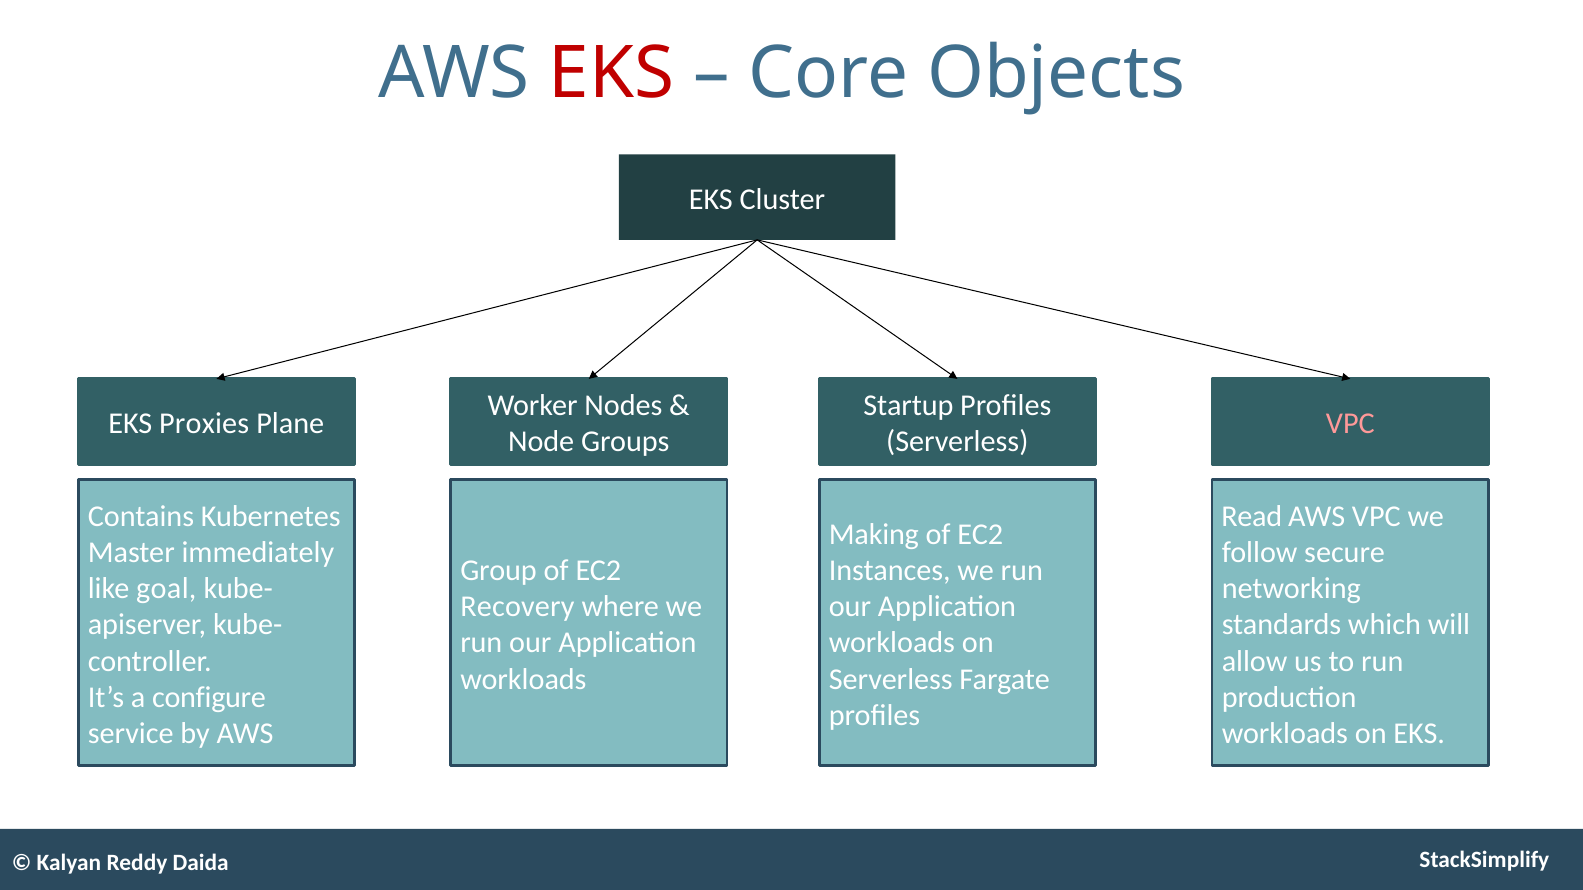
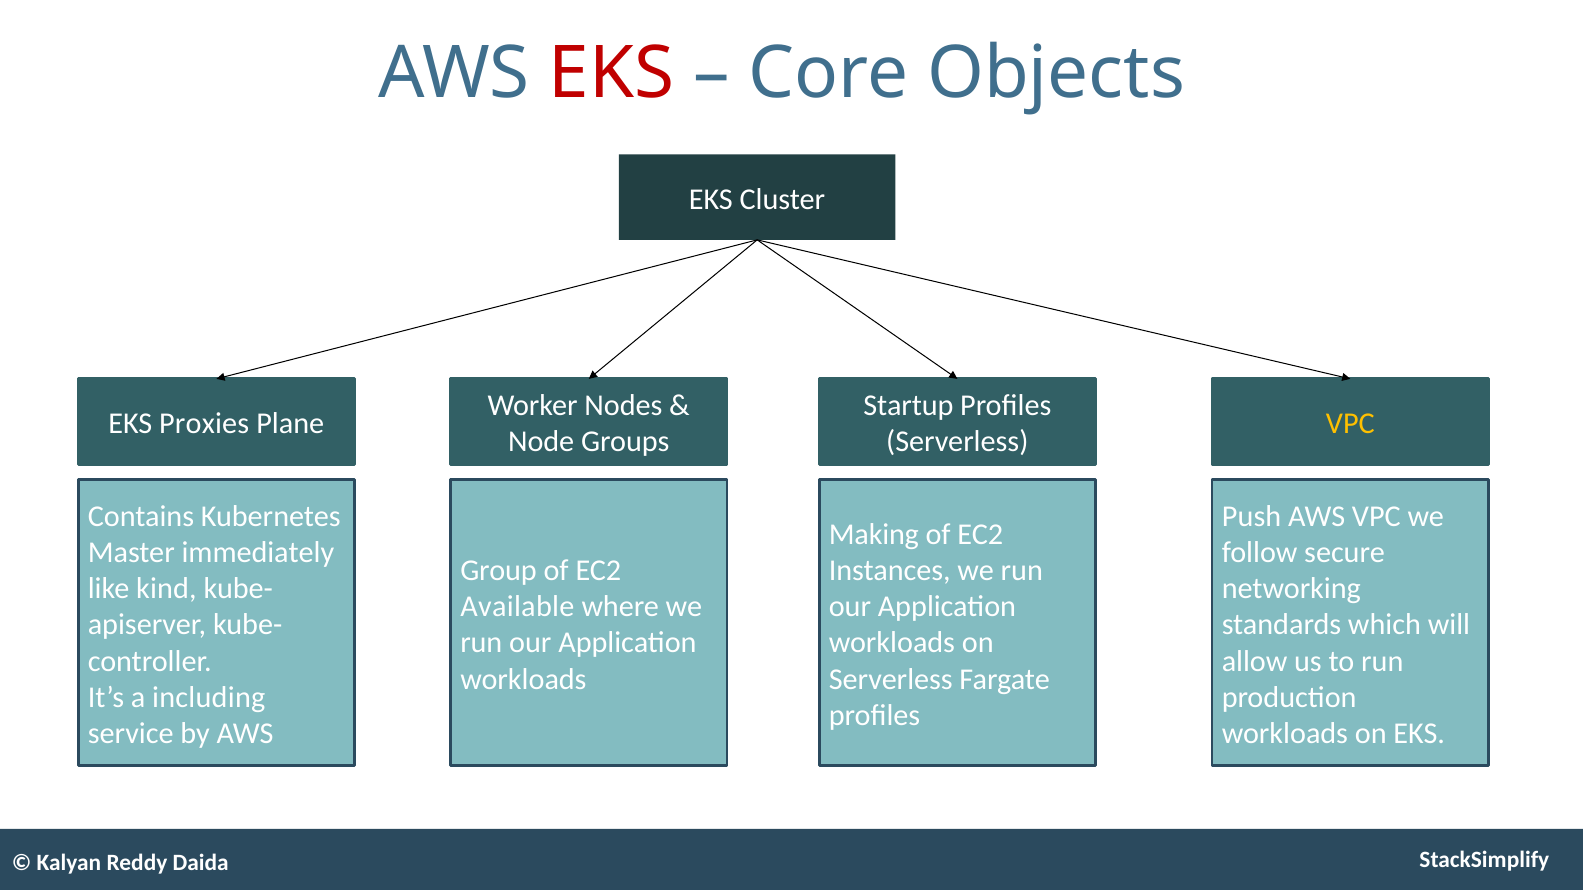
VPC colour: pink -> yellow (1350, 424)
Read: Read -> Push (1252, 516)
goal: goal -> kind (166, 589)
Recovery: Recovery -> Available (517, 607)
configure: configure -> including (209, 698)
